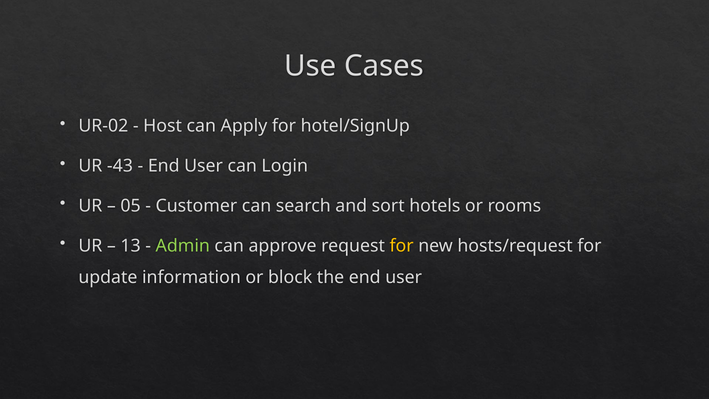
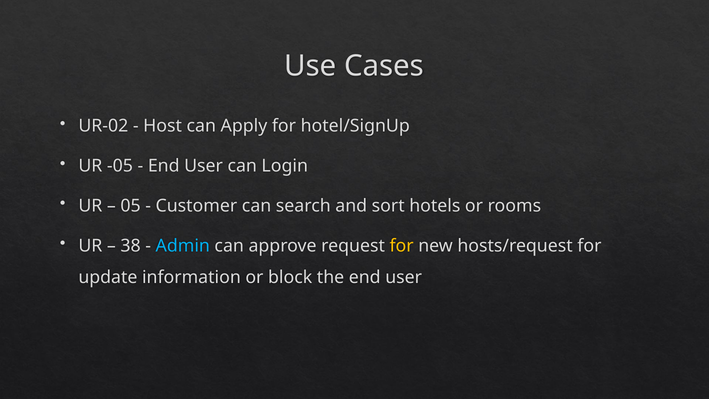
-43: -43 -> -05 (120, 166)
13: 13 -> 38 (131, 246)
Admin colour: light green -> light blue (183, 246)
